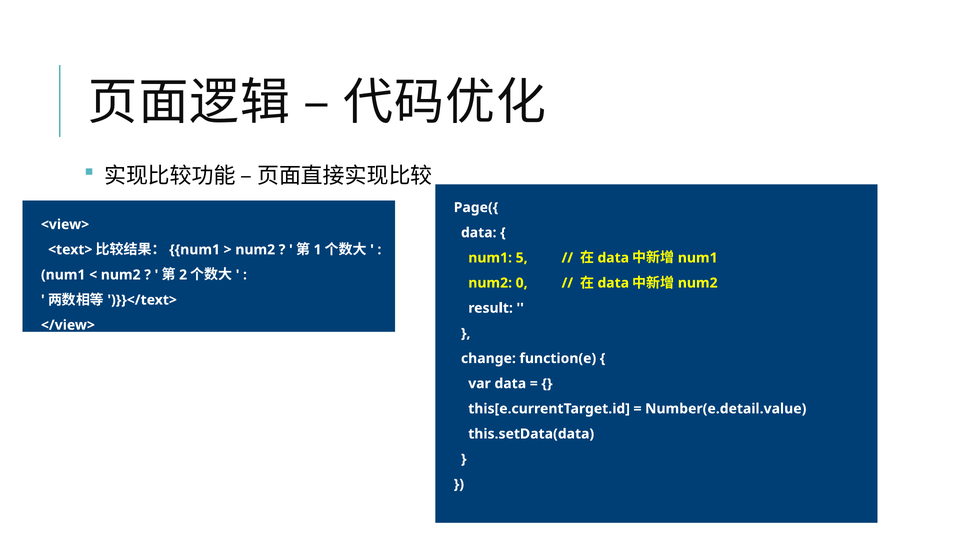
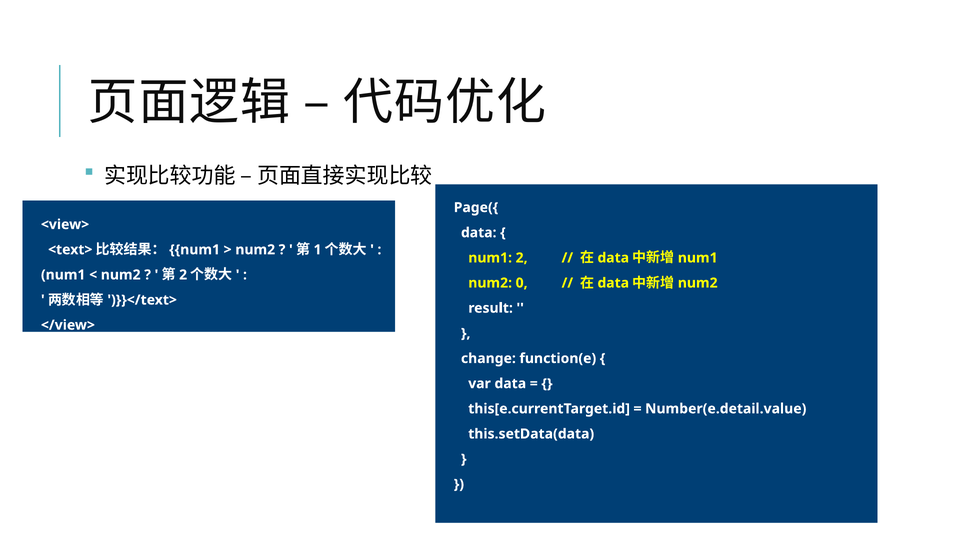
num1 5: 5 -> 2 (522, 258)
